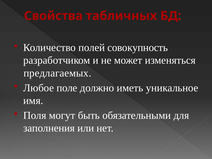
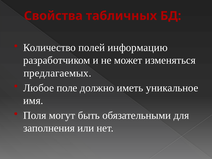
совокупность: совокупность -> информацию (138, 48)
